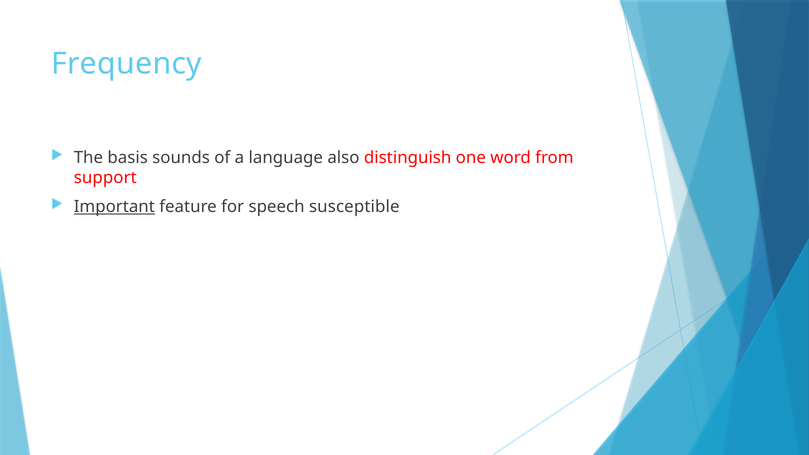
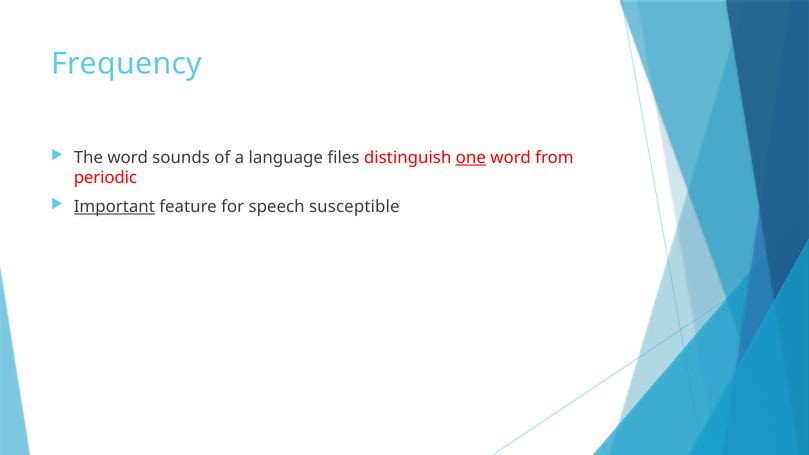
The basis: basis -> word (128, 158)
also: also -> files (343, 158)
one underline: none -> present (471, 158)
support: support -> periodic (105, 178)
